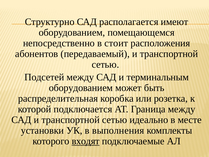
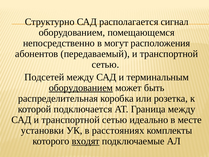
имеют: имеют -> сигнал (175, 22)
стоит: стоит -> могут (116, 43)
оборудованием underline: none -> present (81, 88)
выполнения: выполнения -> расстояниях (118, 130)
